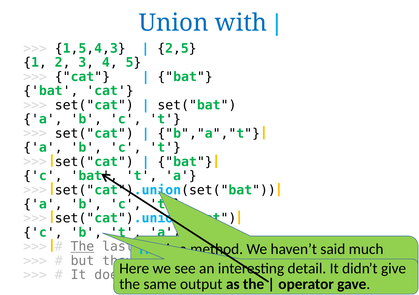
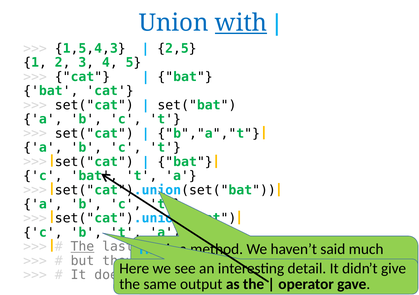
with underline: none -> present (241, 23)
